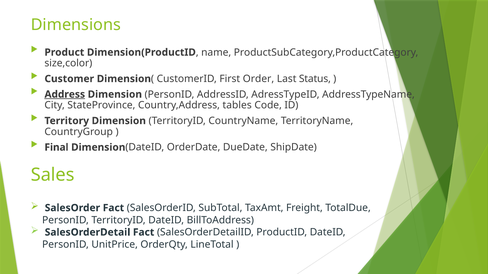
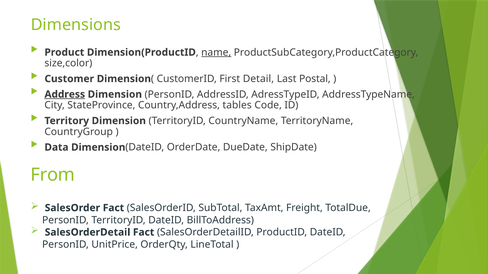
name underline: none -> present (216, 52)
Order: Order -> Detail (258, 79)
Status: Status -> Postal (315, 79)
Final: Final -> Data (57, 148)
Sales: Sales -> From (53, 175)
